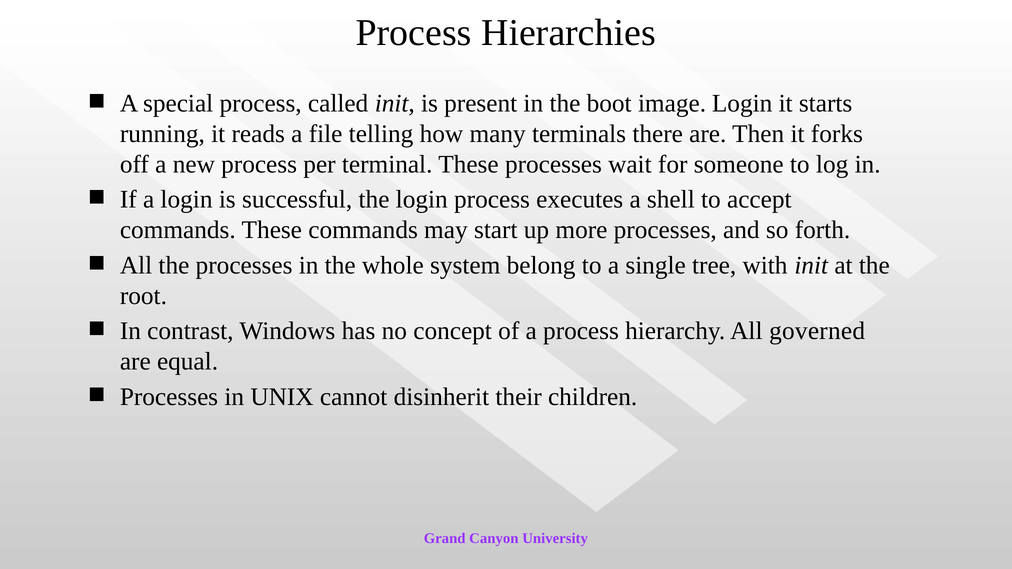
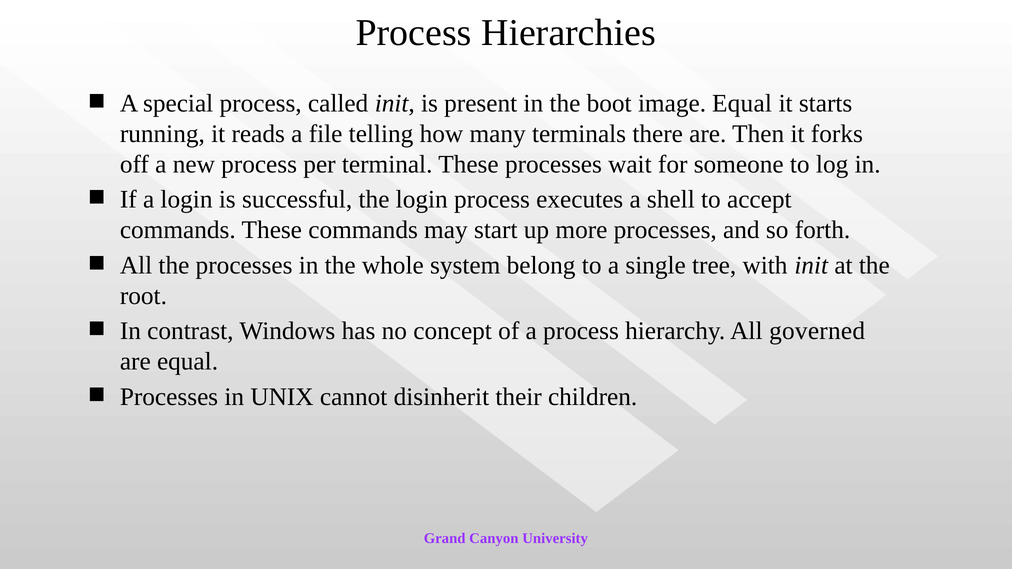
image Login: Login -> Equal (742, 104)
